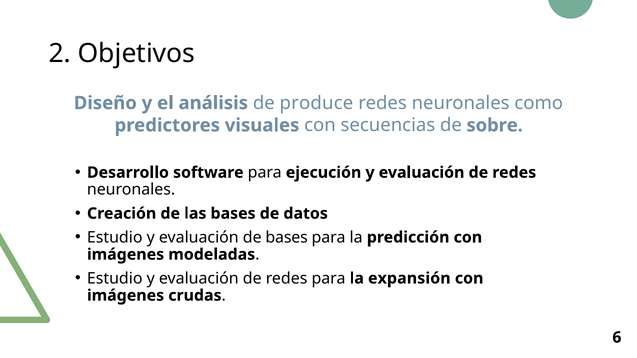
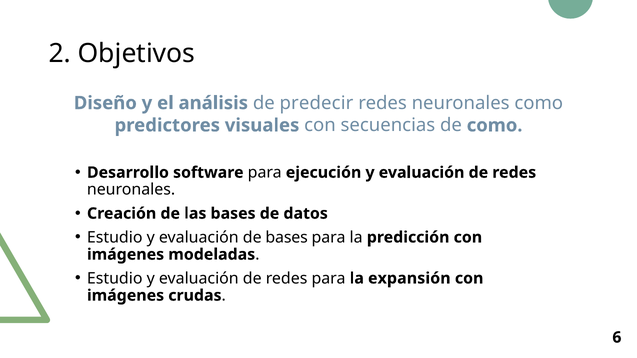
produce: produce -> predecir (316, 103)
de sobre: sobre -> como (495, 125)
